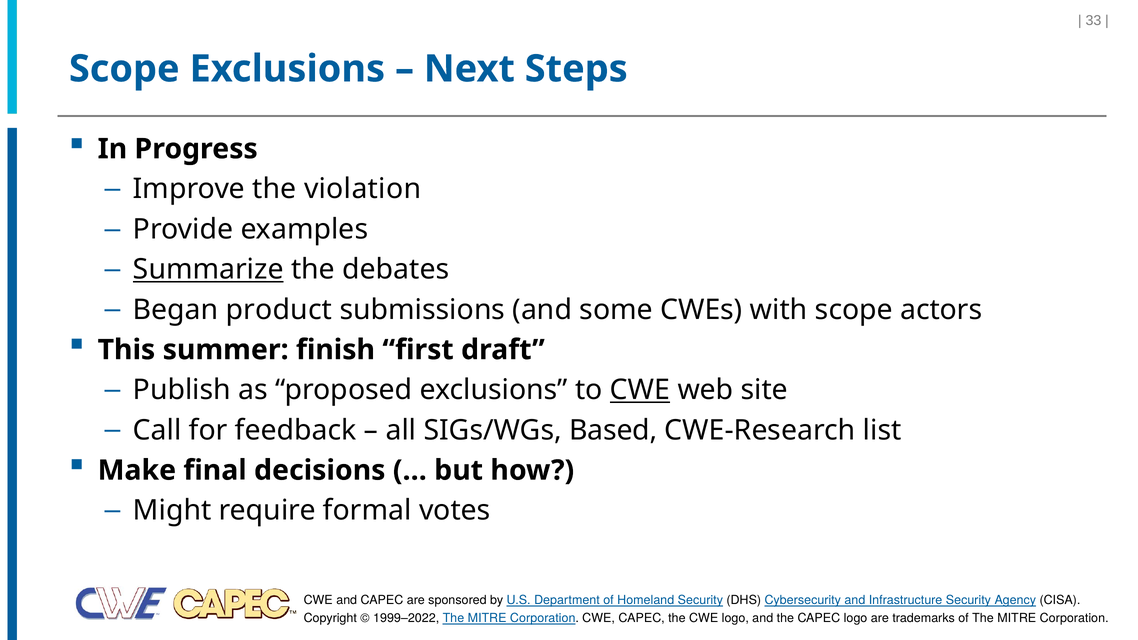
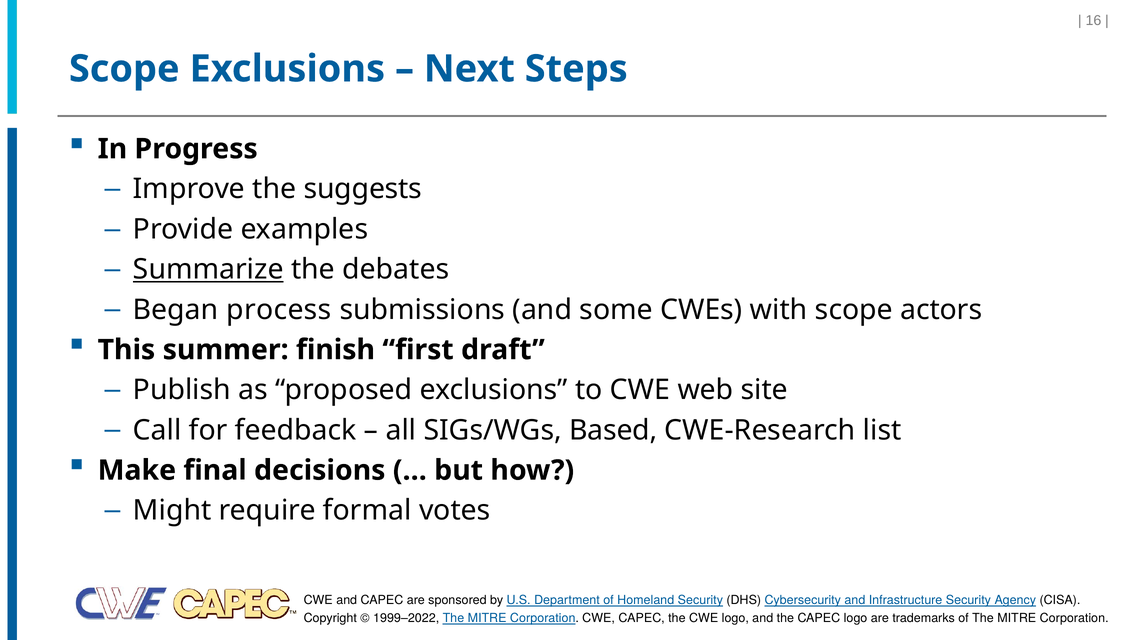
33: 33 -> 16 (1093, 20)
violation: violation -> suggests (363, 189)
product: product -> process (279, 310)
CWE underline: present -> none (640, 390)
